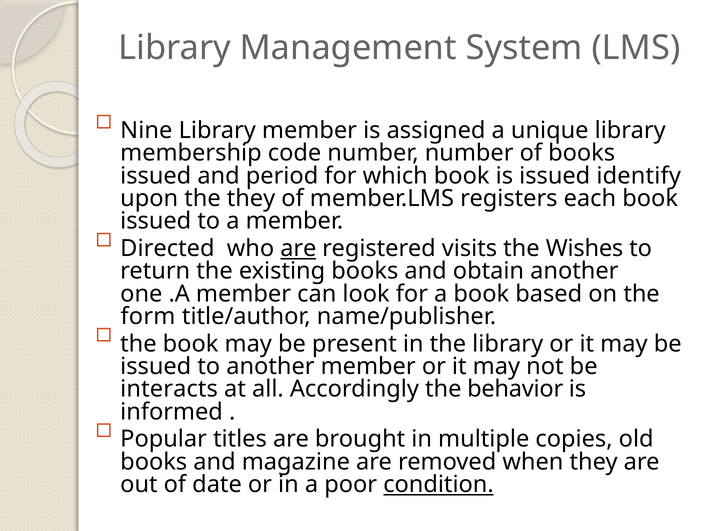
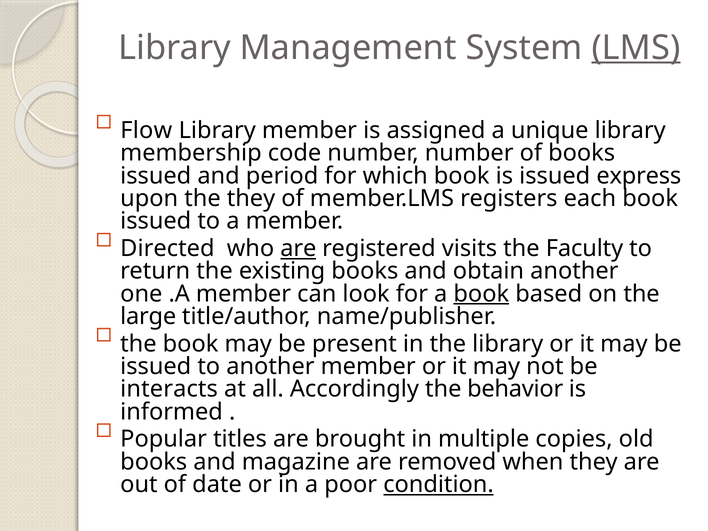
LMS underline: none -> present (636, 48)
Nine: Nine -> Flow (146, 130)
identify: identify -> express (639, 176)
Wishes: Wishes -> Faculty (584, 248)
book underline: none -> present (481, 294)
form: form -> large (148, 316)
